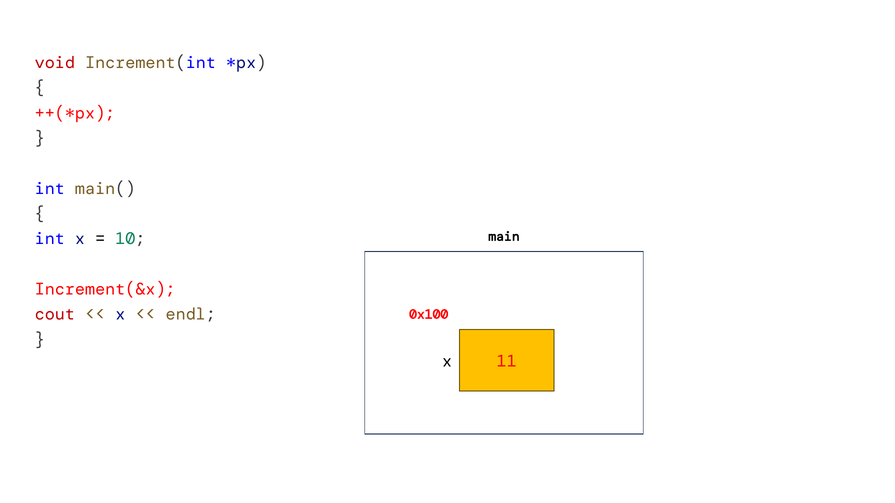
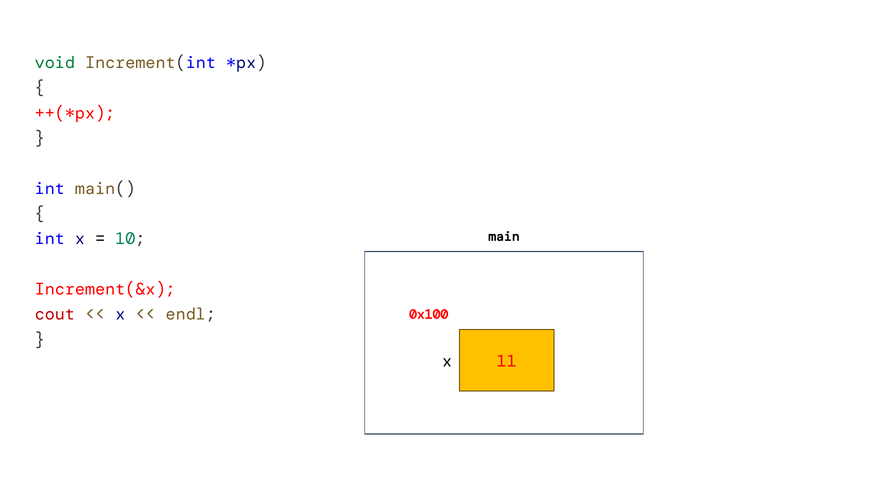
void colour: red -> green (55, 63)
